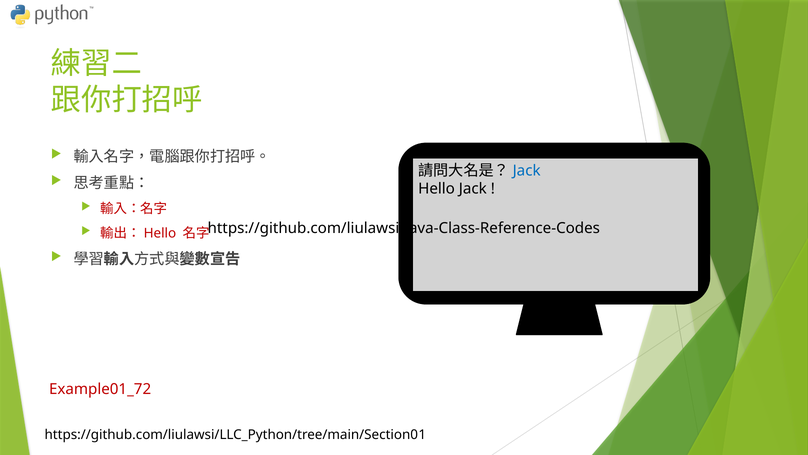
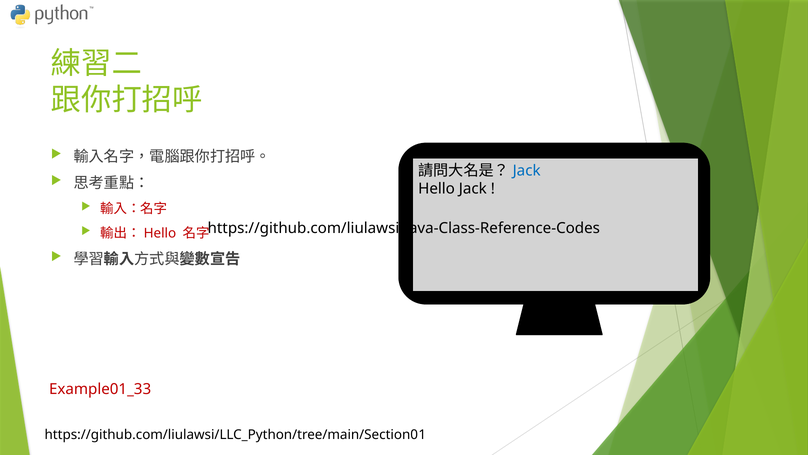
Example01_72: Example01_72 -> Example01_33 (100, 389)
